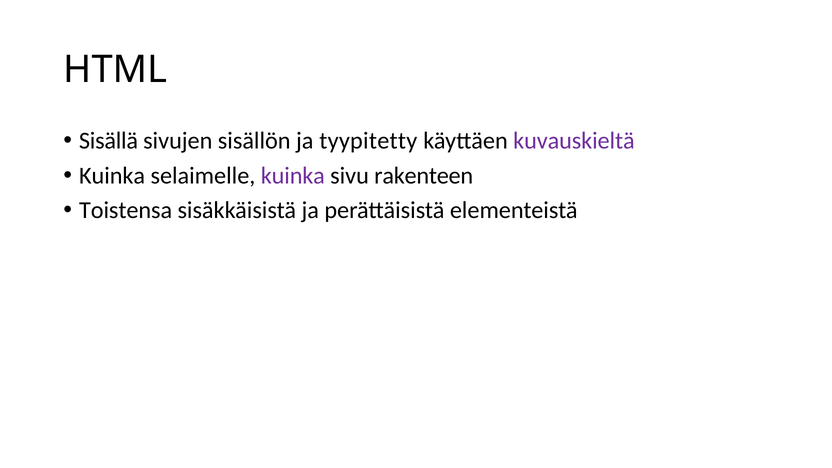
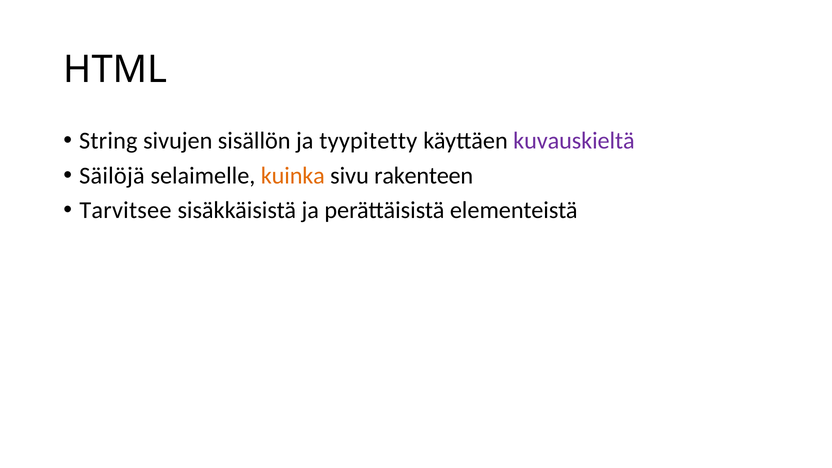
Sisällä: Sisällä -> String (108, 141)
Kuinka: Kuinka -> Säilöjä (112, 176)
kuinka colour: purple -> orange (293, 176)
Toistensa: Toistensa -> Tarvitsee (125, 210)
